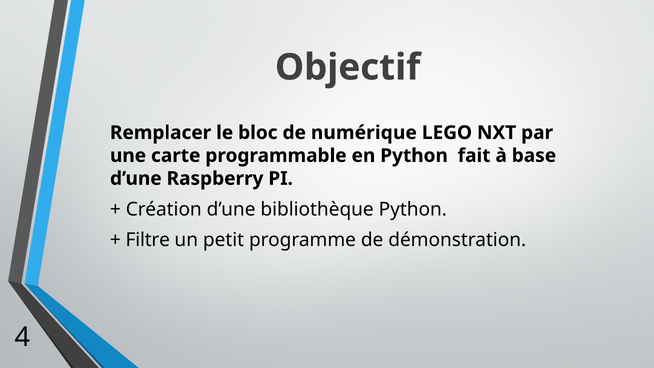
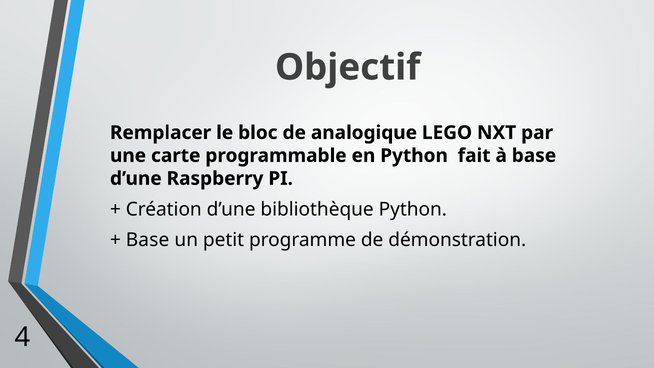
numérique: numérique -> analogique (364, 133)
Filtre: Filtre -> Base (148, 240)
